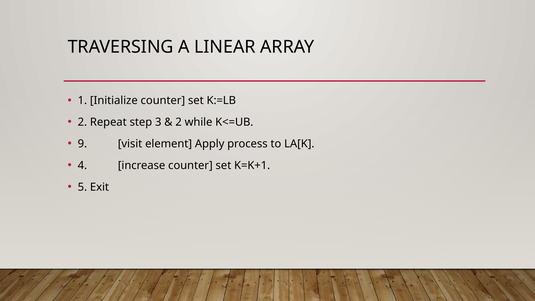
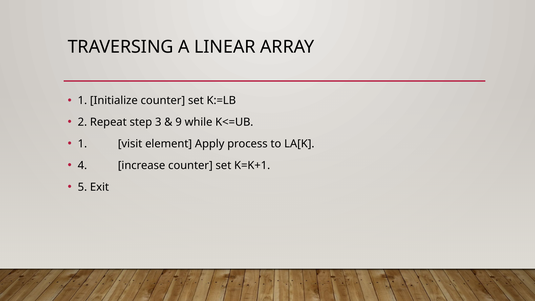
2: 2 -> 9 (179, 122)
9: 9 -> 1 (82, 144)
